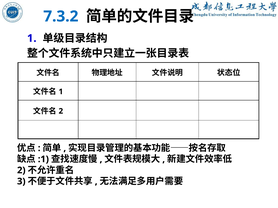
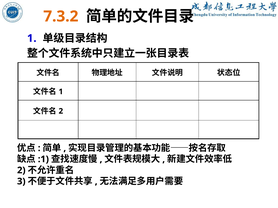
7.3.2 colour: blue -> orange (61, 16)
